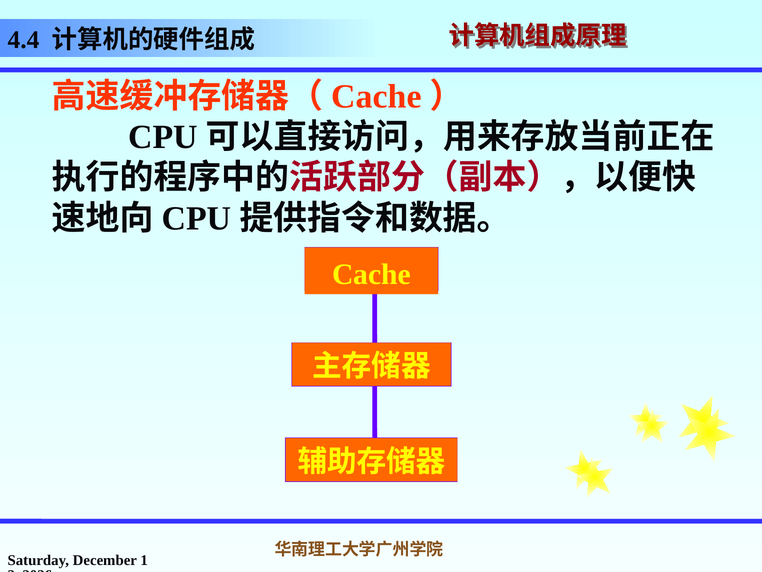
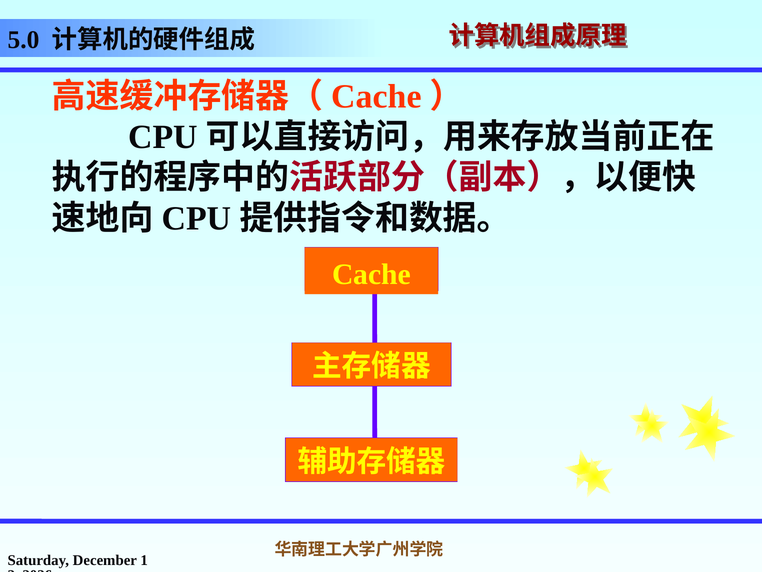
4.4: 4.4 -> 5.0 (24, 40)
